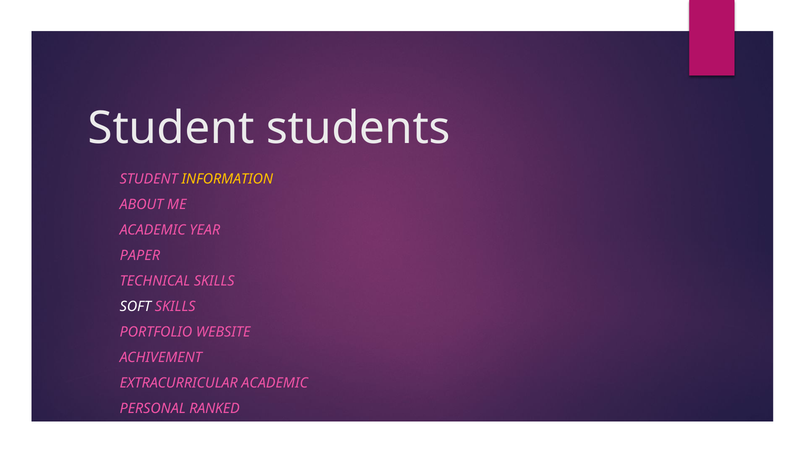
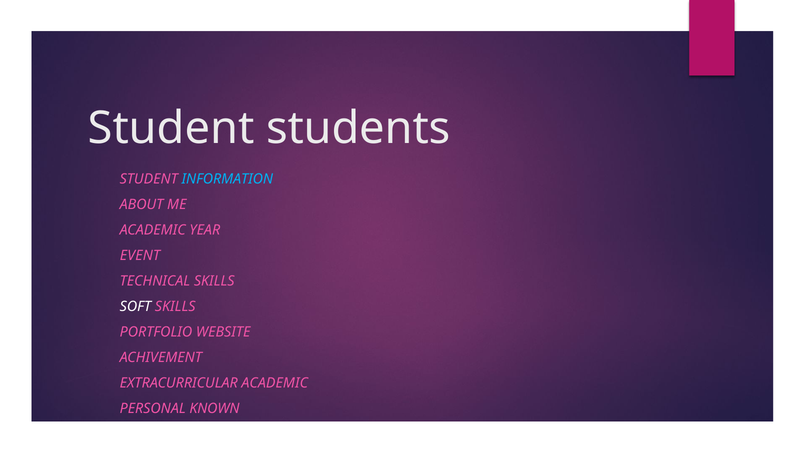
INFORMATION colour: yellow -> light blue (227, 179)
PAPER: PAPER -> EVENT (140, 255)
RANKED: RANKED -> KNOWN (214, 409)
